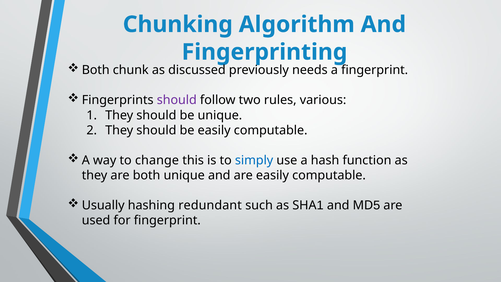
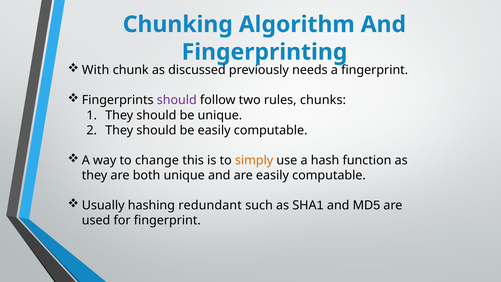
Both: Both -> With (96, 70)
various: various -> chunks (323, 100)
simply colour: blue -> orange (254, 160)
